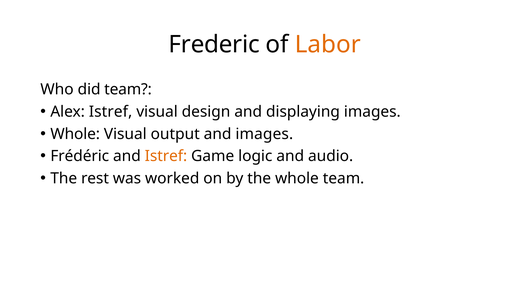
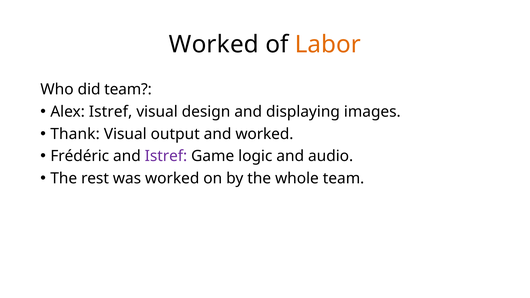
Frederic: Frederic -> Worked (214, 45)
Whole: Whole -> Thank (75, 134)
and images: images -> worked (264, 134)
Istref colour: orange -> purple (166, 156)
